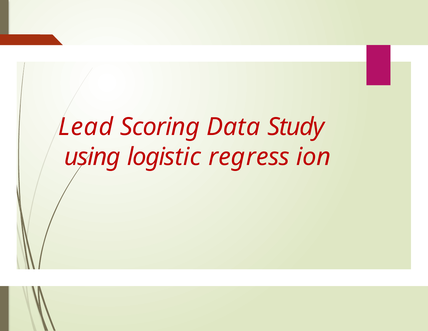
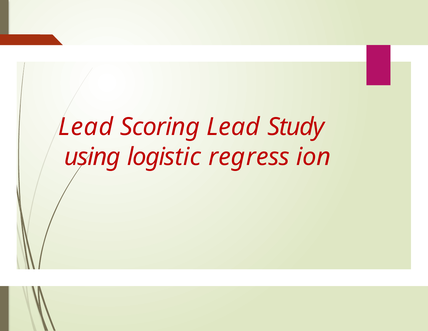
Scoring Data: Data -> Lead (233, 127)
